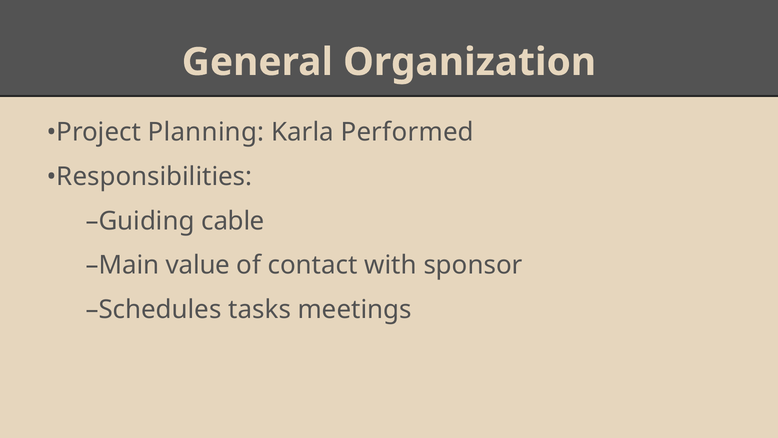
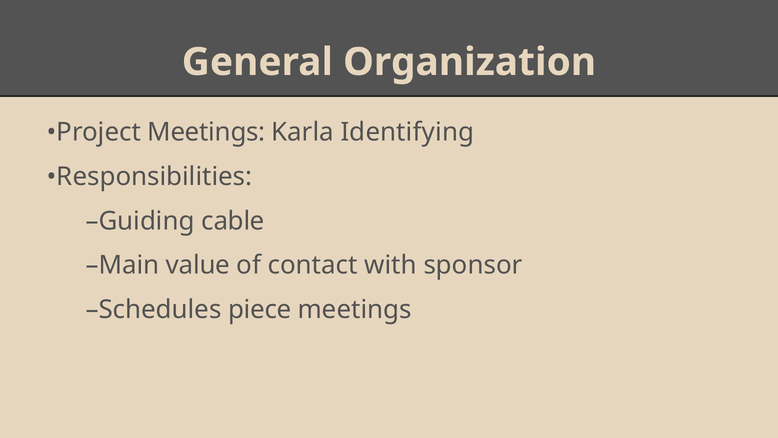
Project Planning: Planning -> Meetings (206, 132)
Performed: Performed -> Identifying (407, 132)
tasks: tasks -> piece (260, 310)
